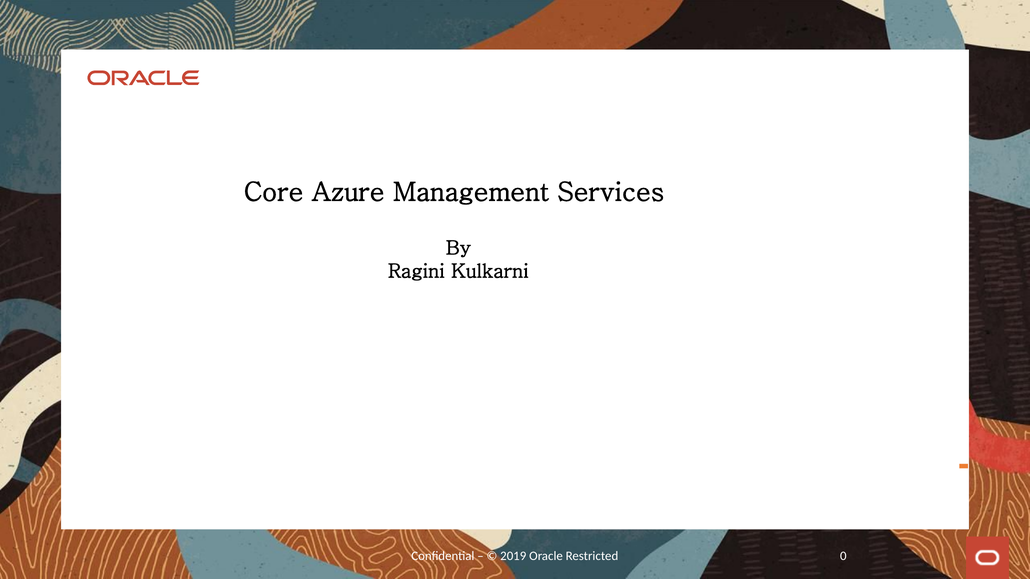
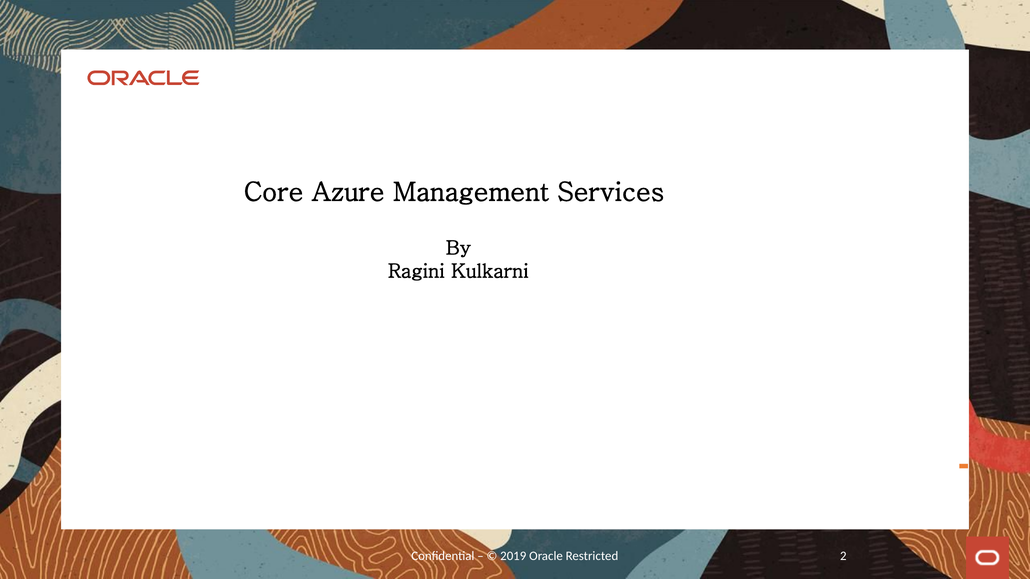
0: 0 -> 2 (843, 557)
